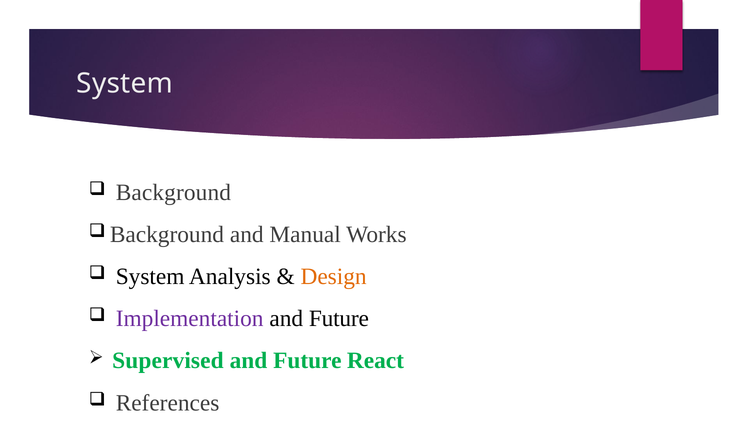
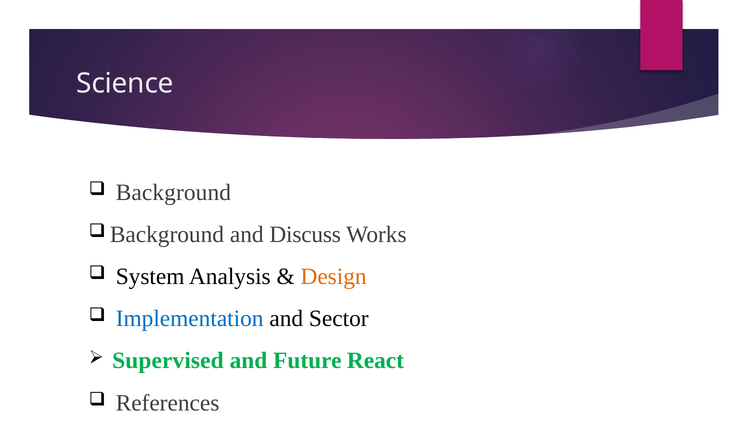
System: System -> Science (125, 83)
Manual: Manual -> Discuss (305, 234)
Implementation colour: purple -> blue (190, 318)
Future: Future -> Sector (339, 318)
